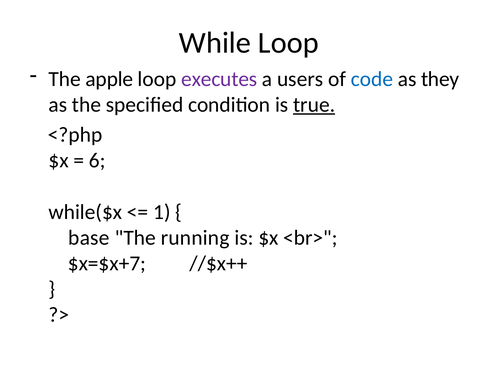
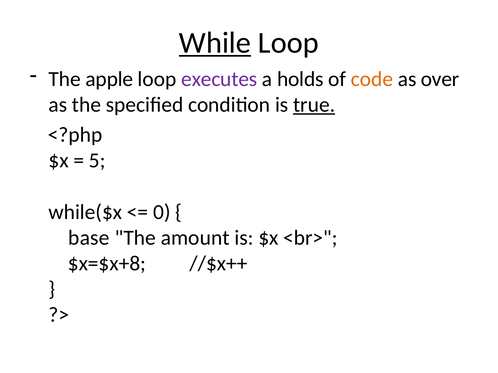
While underline: none -> present (215, 43)
users: users -> holds (300, 79)
code colour: blue -> orange (372, 79)
they: they -> over (440, 79)
6: 6 -> 5 (97, 161)
1: 1 -> 0 (162, 212)
running: running -> amount (195, 238)
$x=$x+7: $x=$x+7 -> $x=$x+8 (107, 264)
